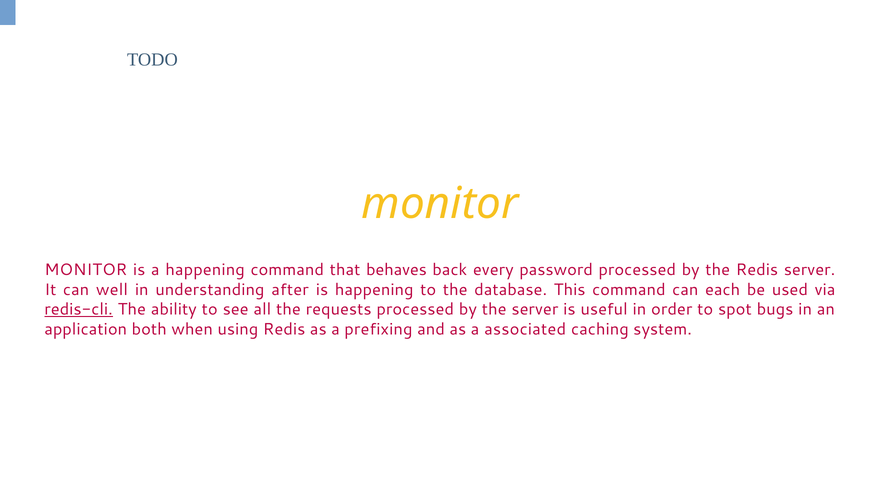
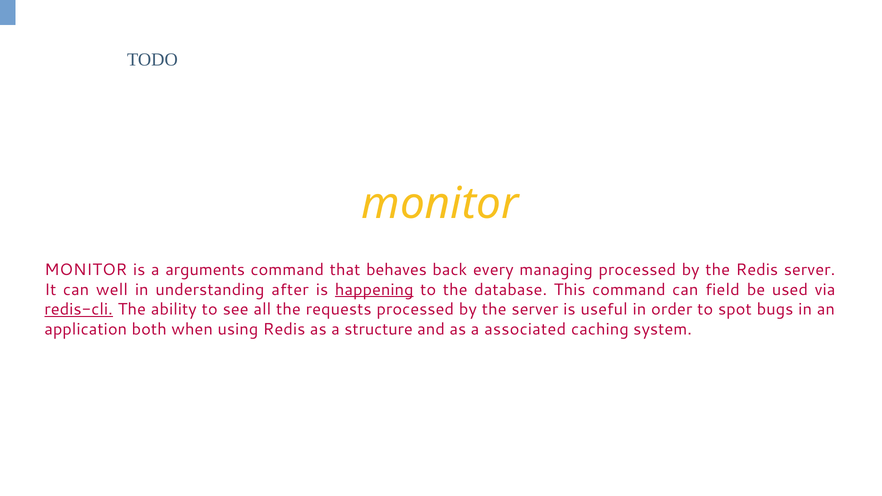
a happening: happening -> arguments (205, 270)
password: password -> managing (556, 270)
happening underline: none -> present (374, 290)
each: each -> field (723, 290)
prefixing: prefixing -> structure (379, 329)
